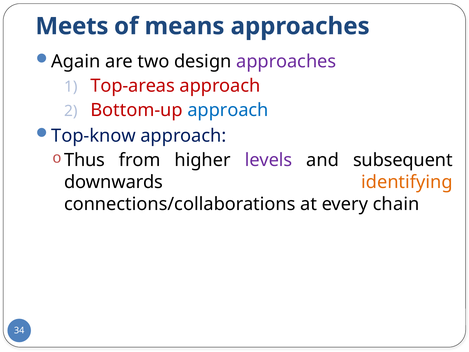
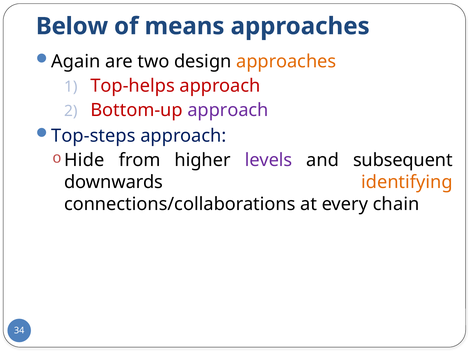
Meets: Meets -> Below (72, 26)
approaches colour: purple -> orange (286, 61)
Top-areas: Top-areas -> Top-helps (133, 86)
approach colour: blue -> purple (228, 110)
Top-know: Top-know -> Top-steps (93, 136)
Thus: Thus -> Hide (84, 160)
